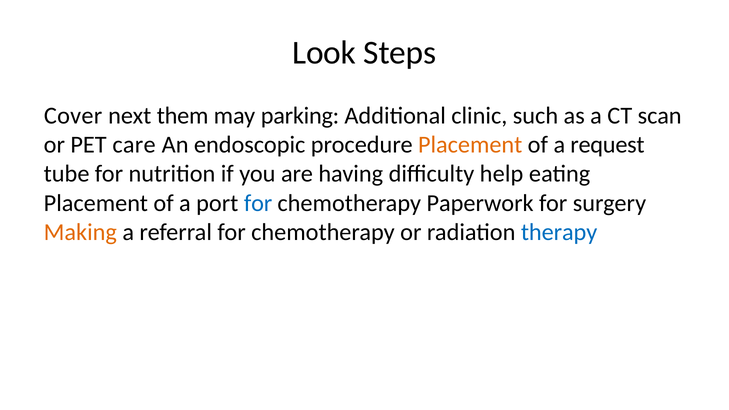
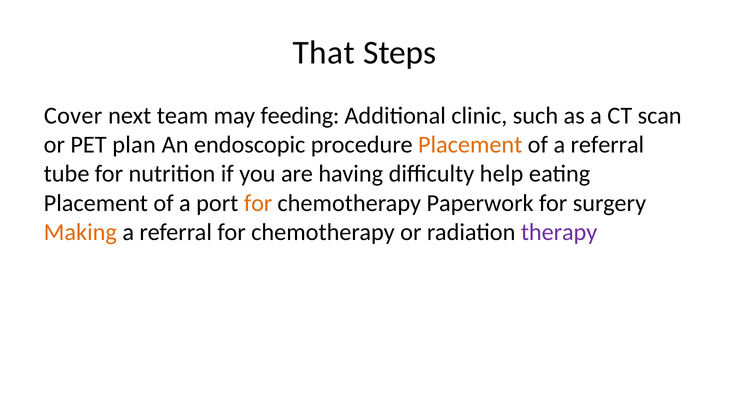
Look: Look -> That (324, 53)
them: them -> team (182, 116)
parking: parking -> feeding (300, 116)
care: care -> plan (134, 145)
of a request: request -> referral (607, 145)
for colour: blue -> orange (258, 203)
therapy colour: blue -> purple (559, 232)
